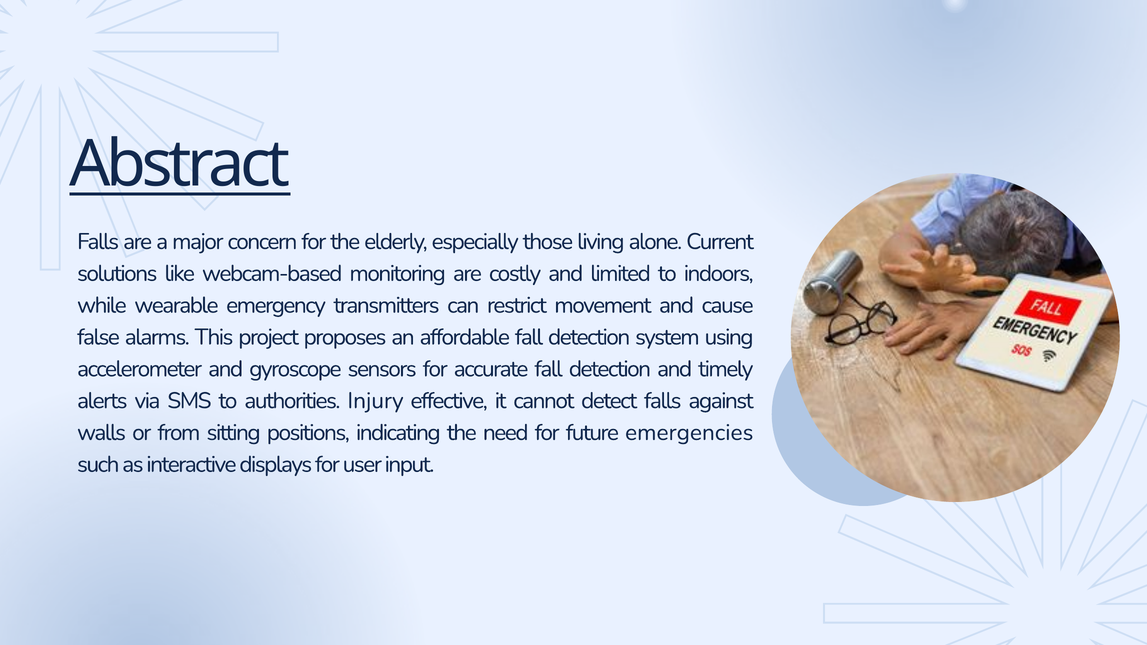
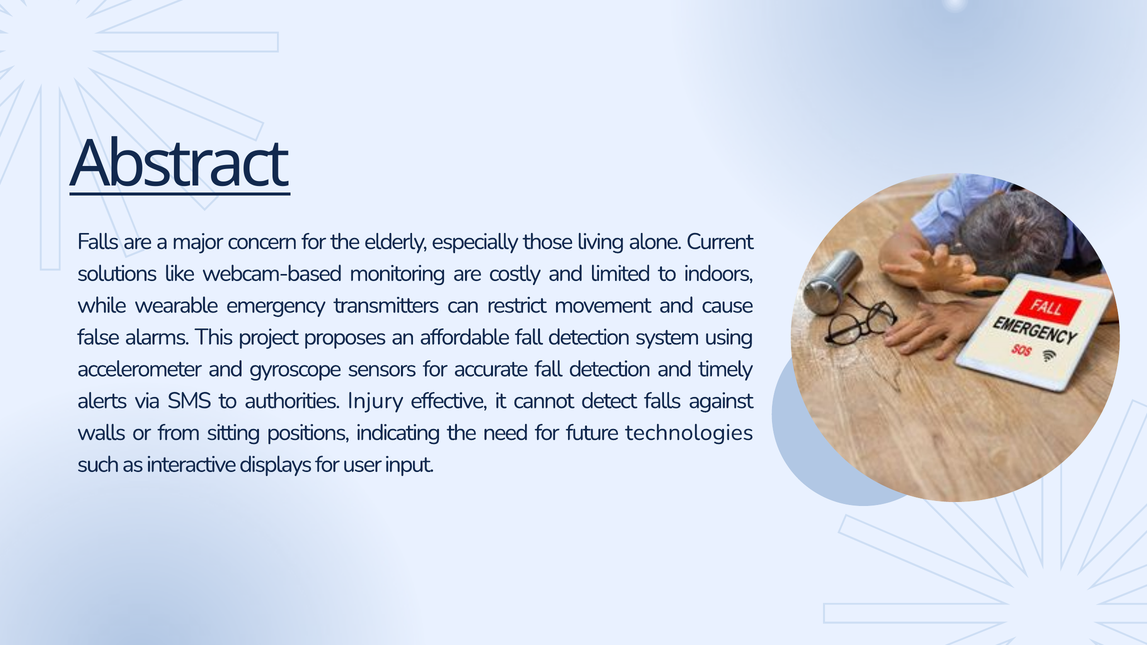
emergencies: emergencies -> technologies (689, 433)
